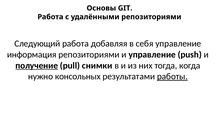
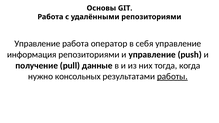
Следующий: Следующий -> Управление (37, 44)
добавляя: добавляя -> оператор (109, 44)
получение underline: present -> none (37, 66)
снимки: снимки -> данные (97, 66)
